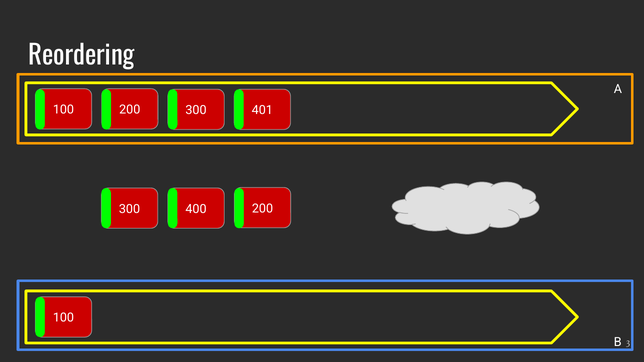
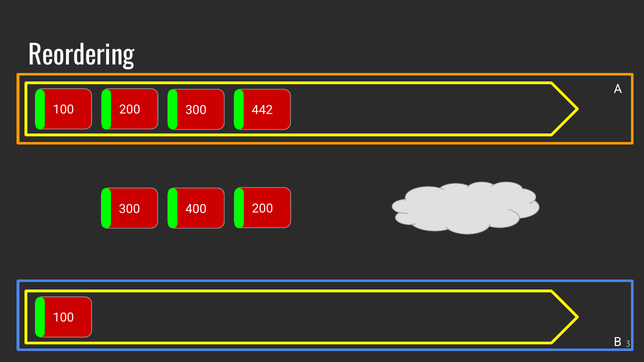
401: 401 -> 442 (262, 110)
